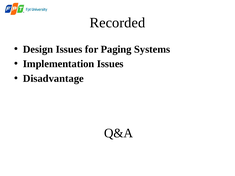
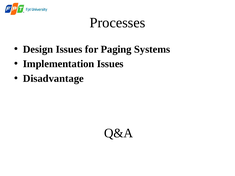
Recorded: Recorded -> Processes (117, 23)
